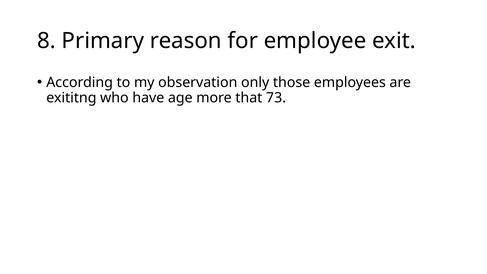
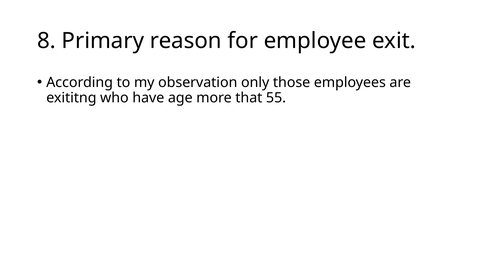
73: 73 -> 55 (276, 98)
